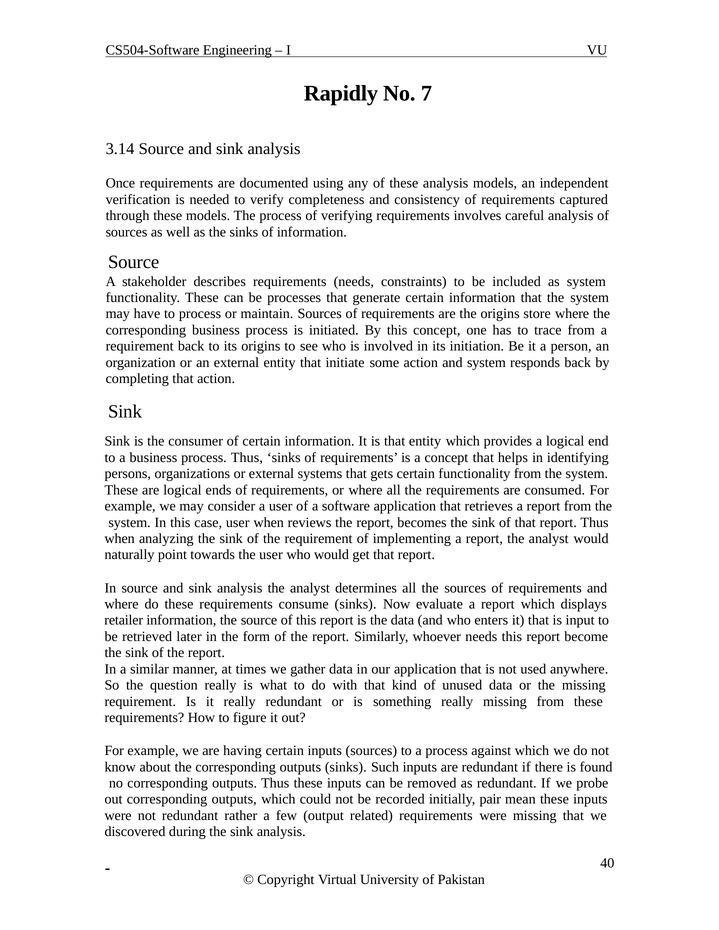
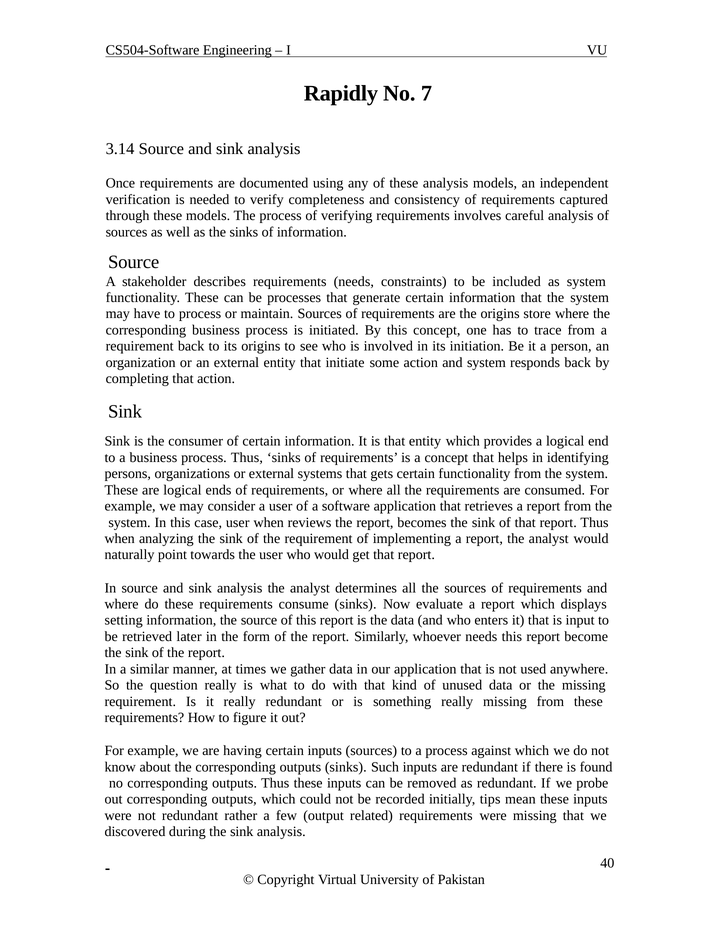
retailer: retailer -> setting (124, 621)
pair: pair -> tips (490, 800)
